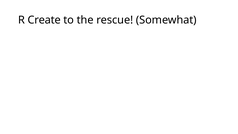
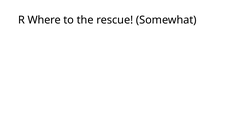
Create: Create -> Where (44, 20)
